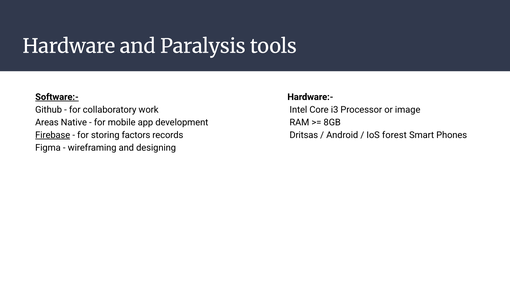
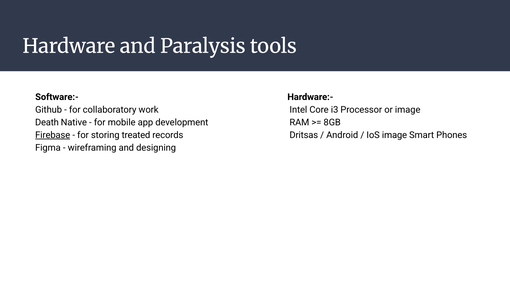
Software:- underline: present -> none (57, 97)
Areas: Areas -> Death (47, 122)
factors: factors -> treated (136, 135)
IoS forest: forest -> image (394, 135)
